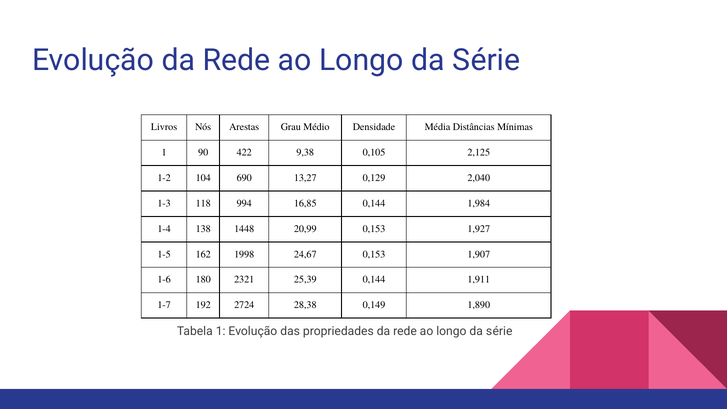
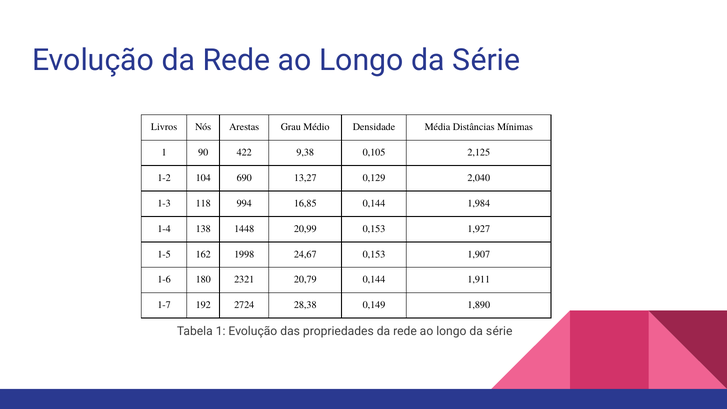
25,39: 25,39 -> 20,79 (305, 280)
